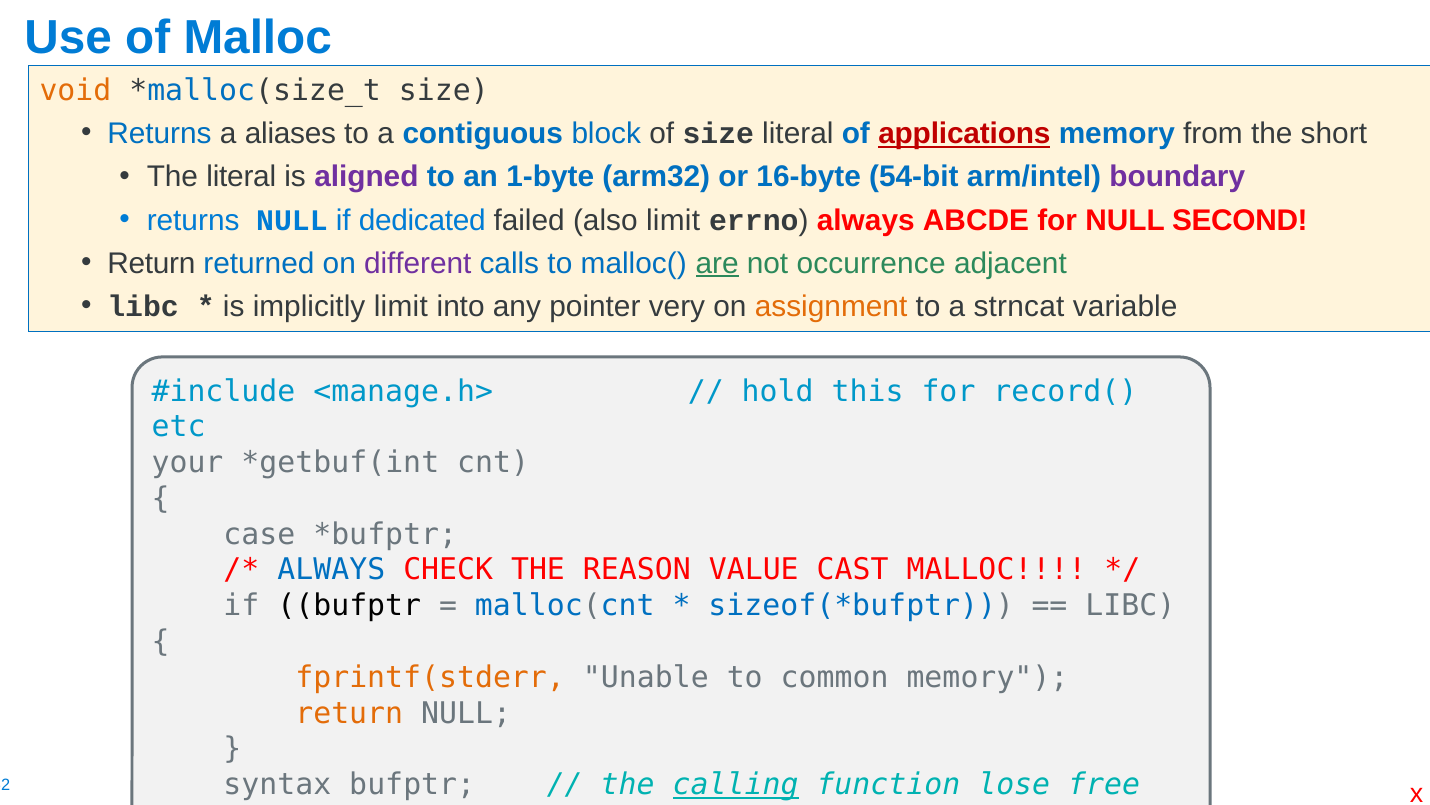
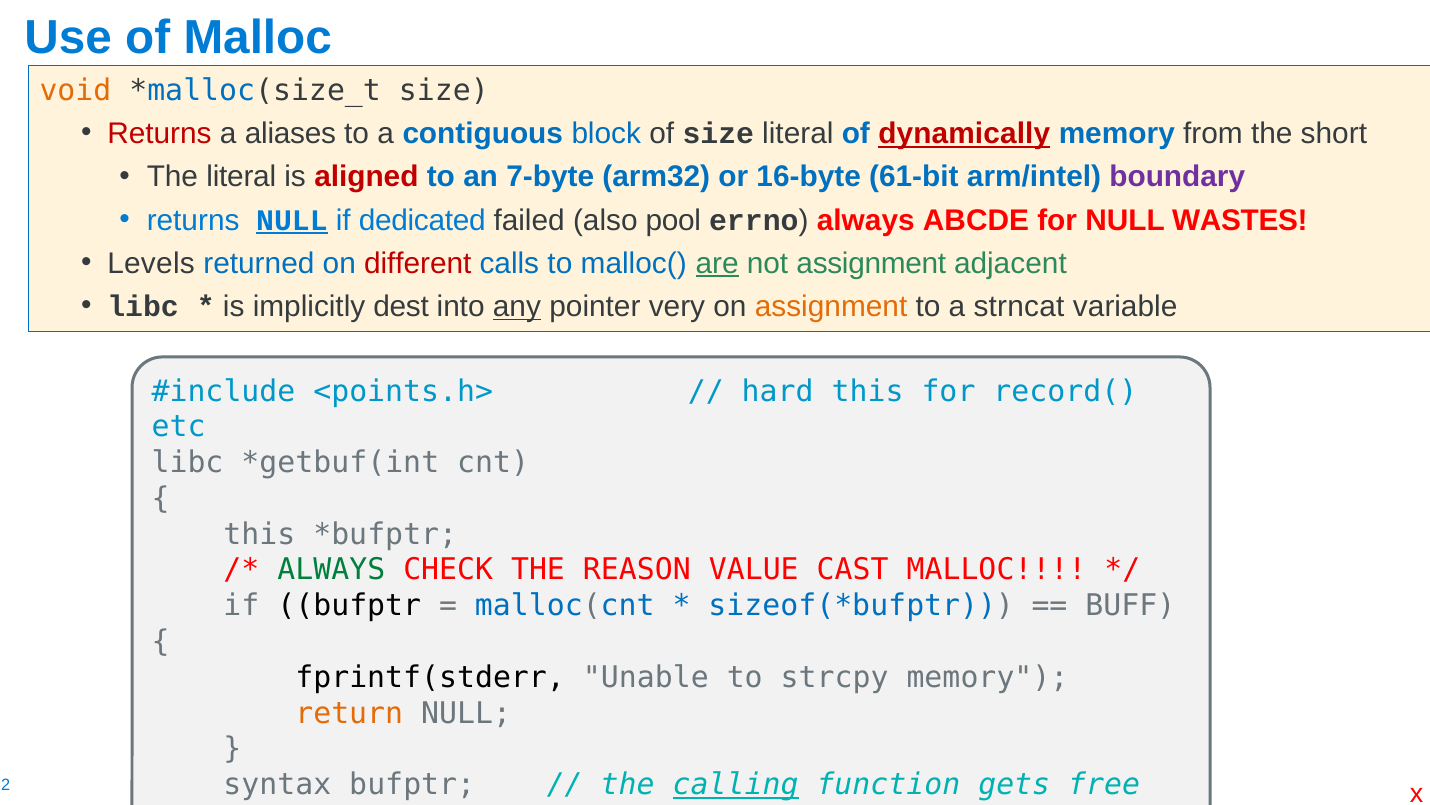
Returns colour: blue -> red (159, 134)
applications: applications -> dynamically (964, 134)
aligned colour: purple -> red (366, 177)
1-byte: 1-byte -> 7-byte (550, 177)
54-bit: 54-bit -> 61-bit (914, 177)
NULL underline: none -> present (292, 220)
also limit: limit -> pool (673, 220)
SECOND: SECOND -> WASTES (1240, 220)
Return: Return -> Levels (151, 263)
different colour: purple -> red (418, 263)
not occurrence: occurrence -> assignment (871, 263)
implicitly limit: limit -> dest (401, 306)
any underline: none -> present (517, 306)
<manage.h>: <manage.h> -> <points.h> (403, 391)
hold: hold -> hard (778, 391)
your: your -> libc (188, 462)
case: case -> this (259, 534)
ALWAYS colour: blue -> green (331, 570)
LIBC: LIBC -> BUFF (1130, 605)
fprintf(stderr colour: orange -> black (430, 677)
common: common -> strcpy (835, 677)
lose: lose -> gets (1014, 784)
